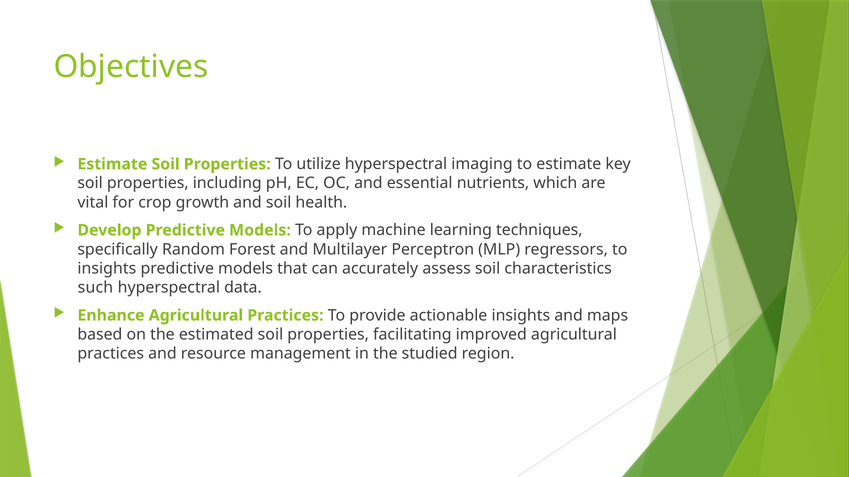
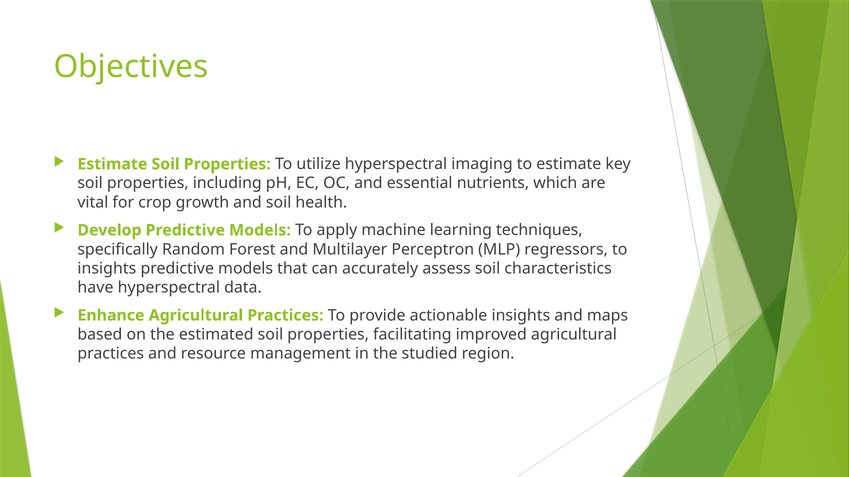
such: such -> have (95, 288)
